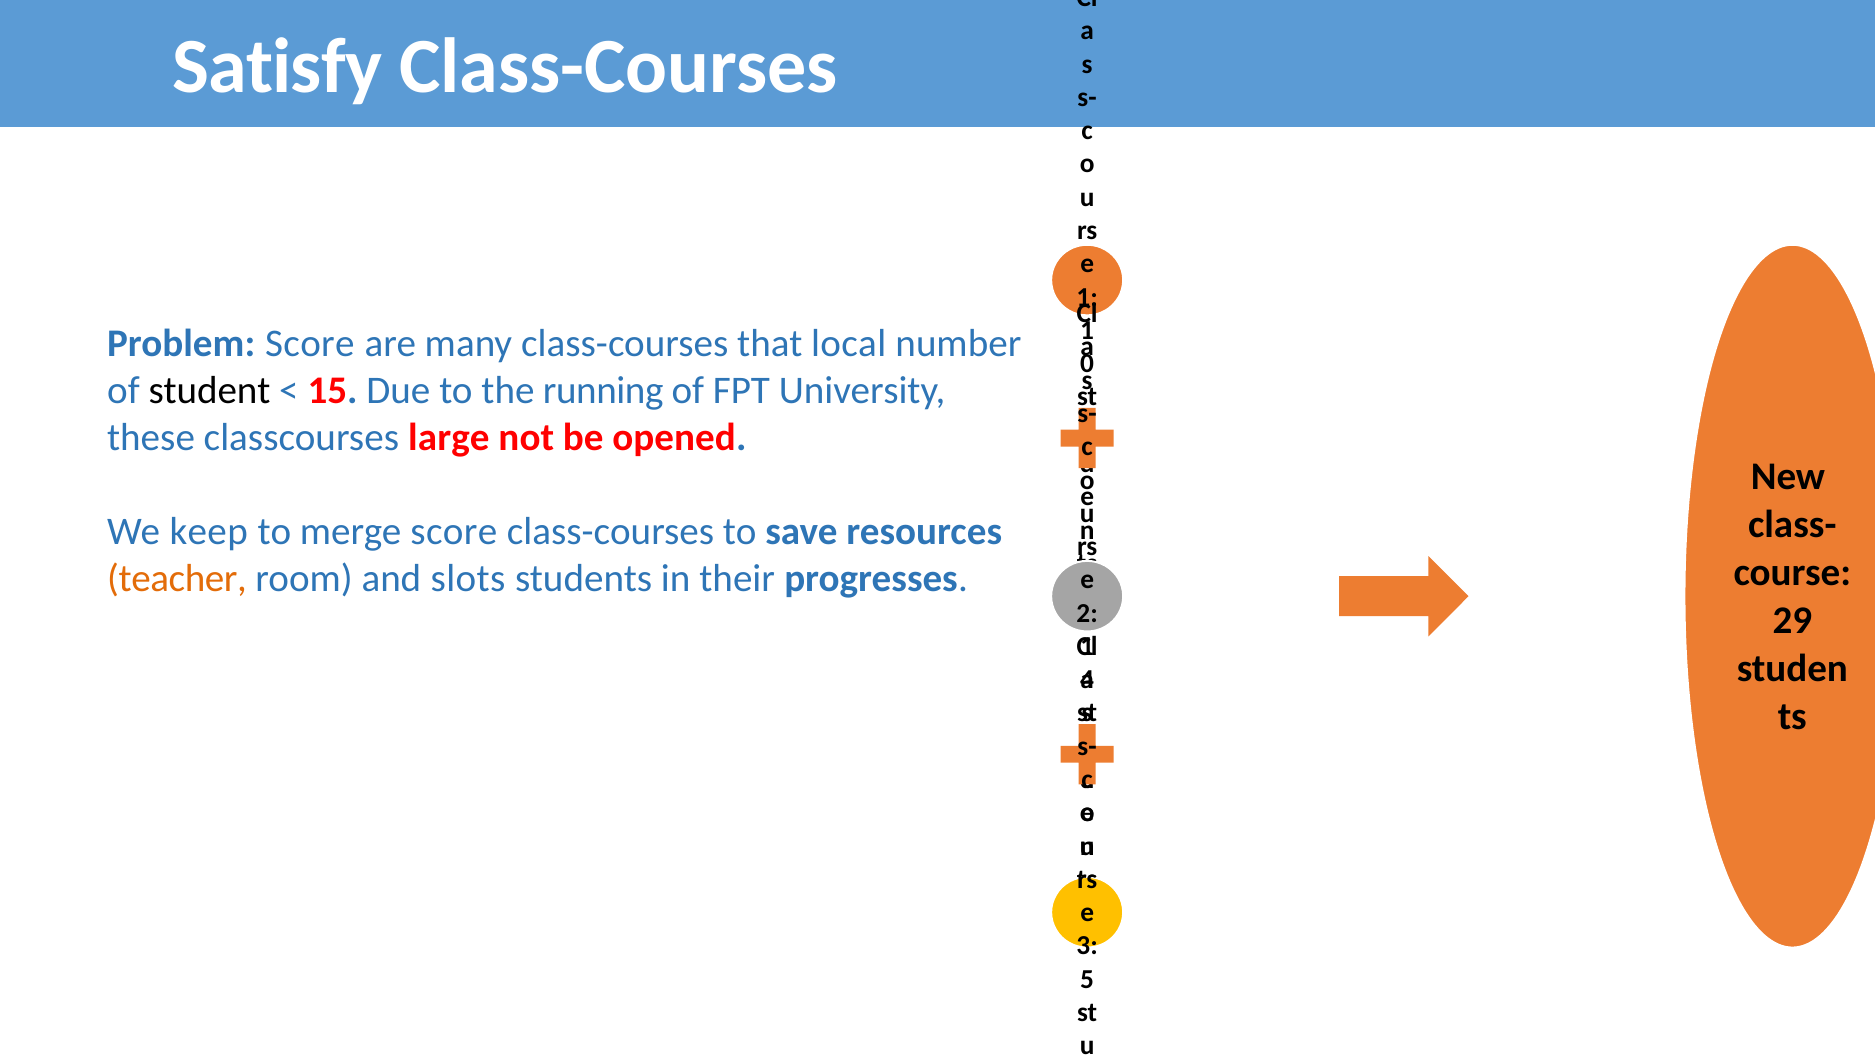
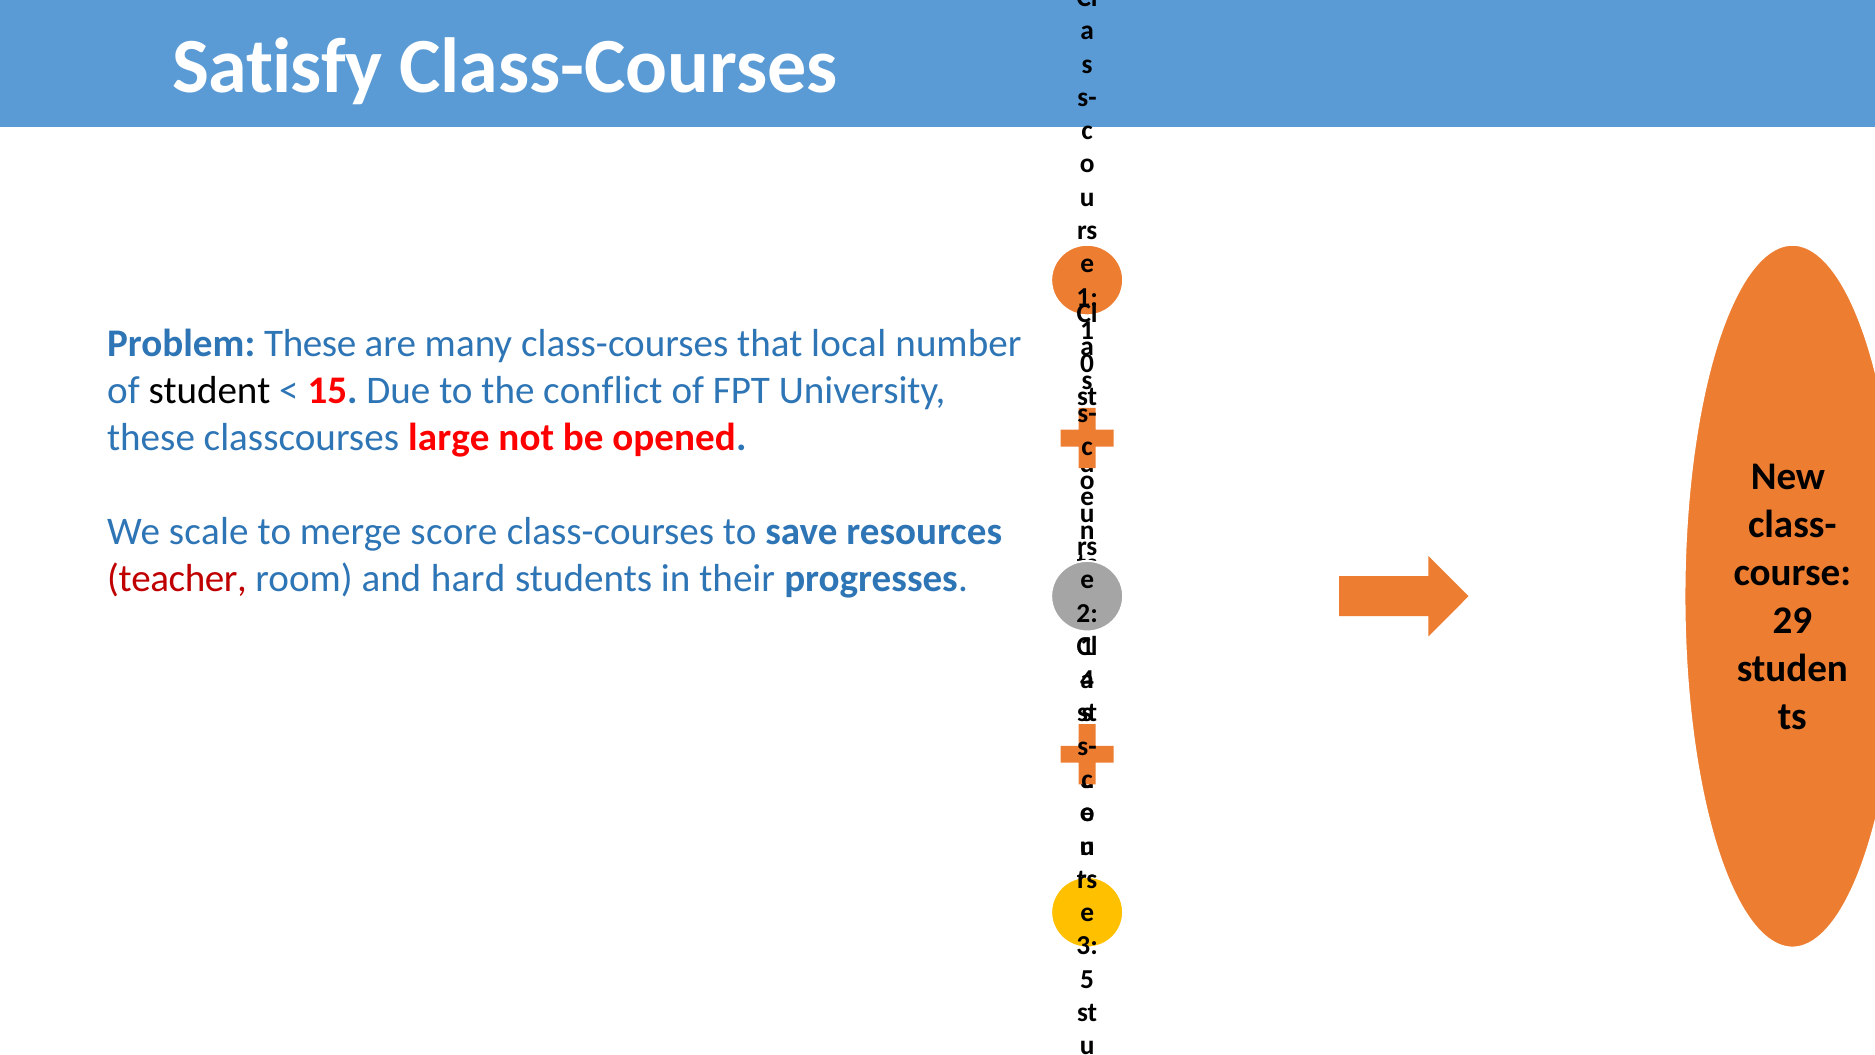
Problem Score: Score -> These (310, 344)
running: running -> conflict (603, 391)
keep: keep -> scale (209, 531)
teacher colour: orange -> red (177, 578)
slots: slots -> hard (468, 578)
